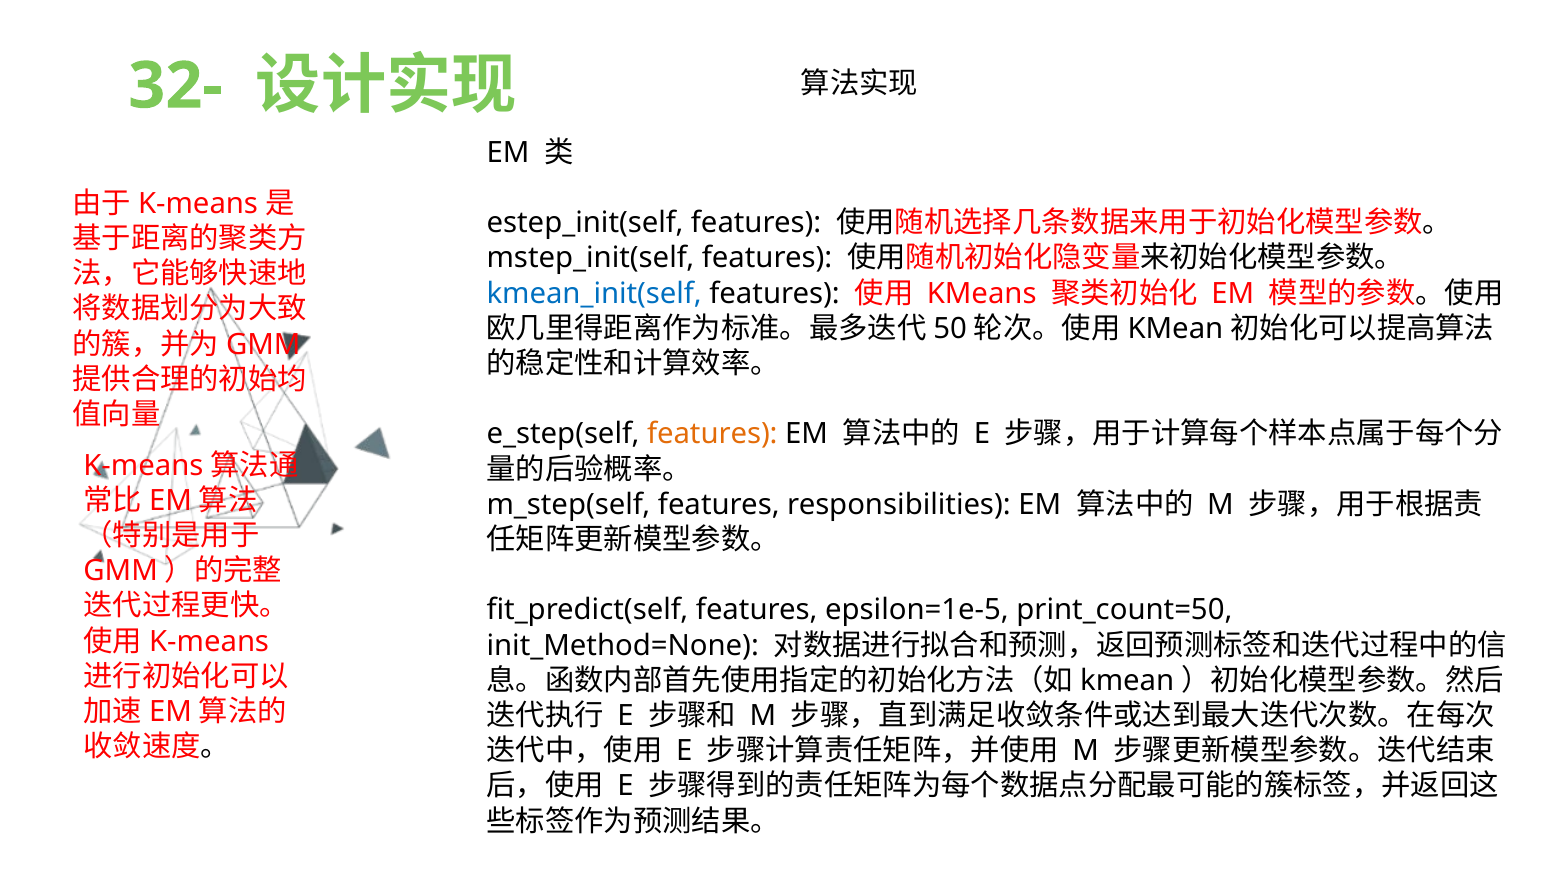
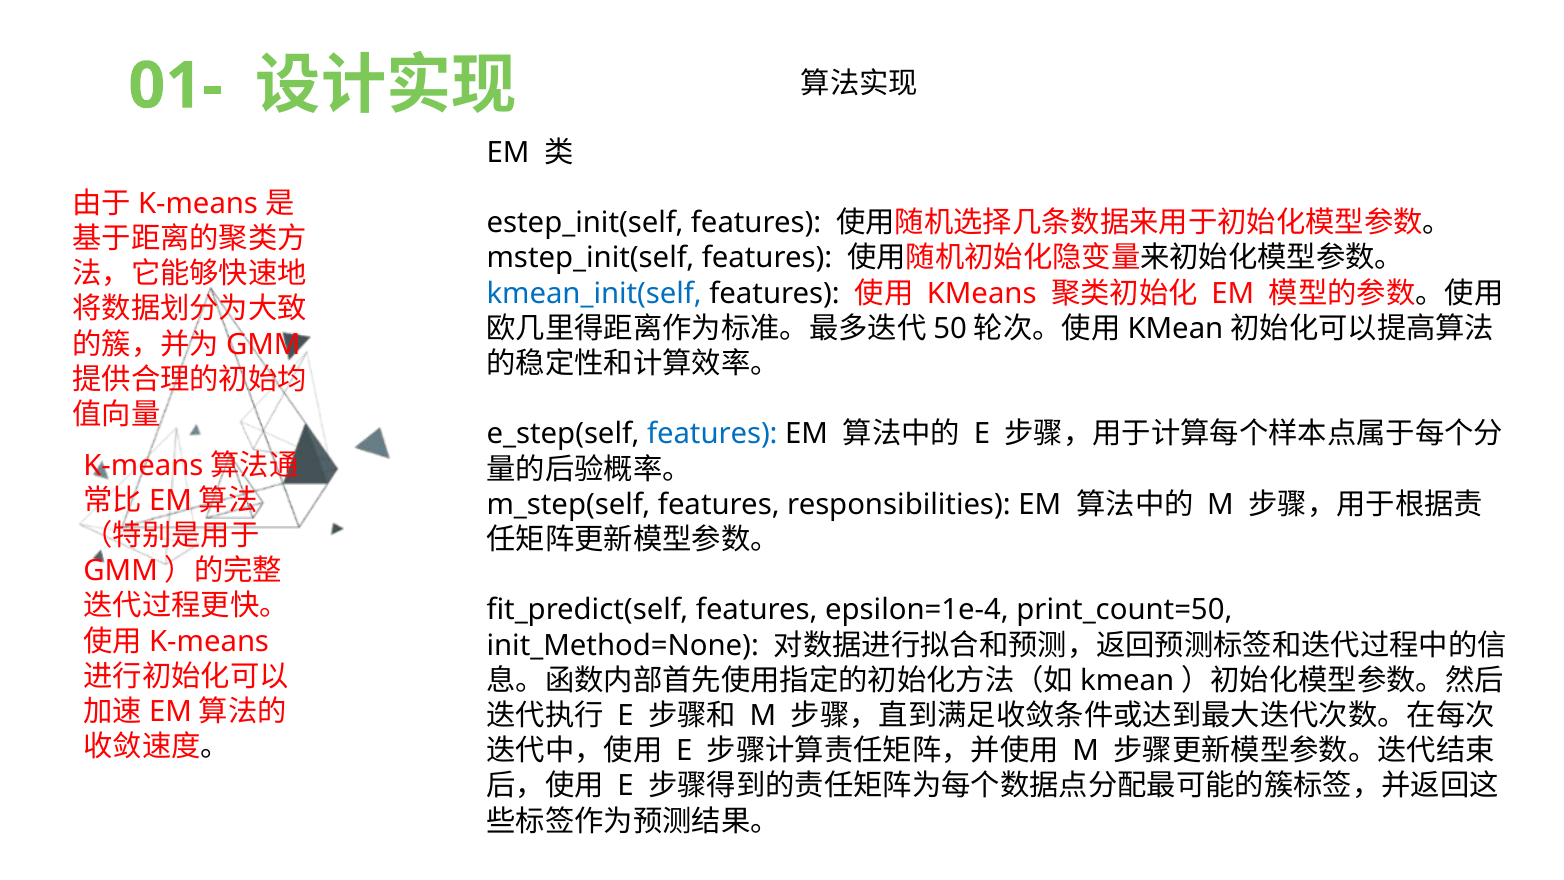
32-: 32- -> 01- (176, 86)
features colour: orange -> blue (712, 434)
epsilon=1e-5: epsilon=1e-5 -> epsilon=1e-4 (917, 610)
